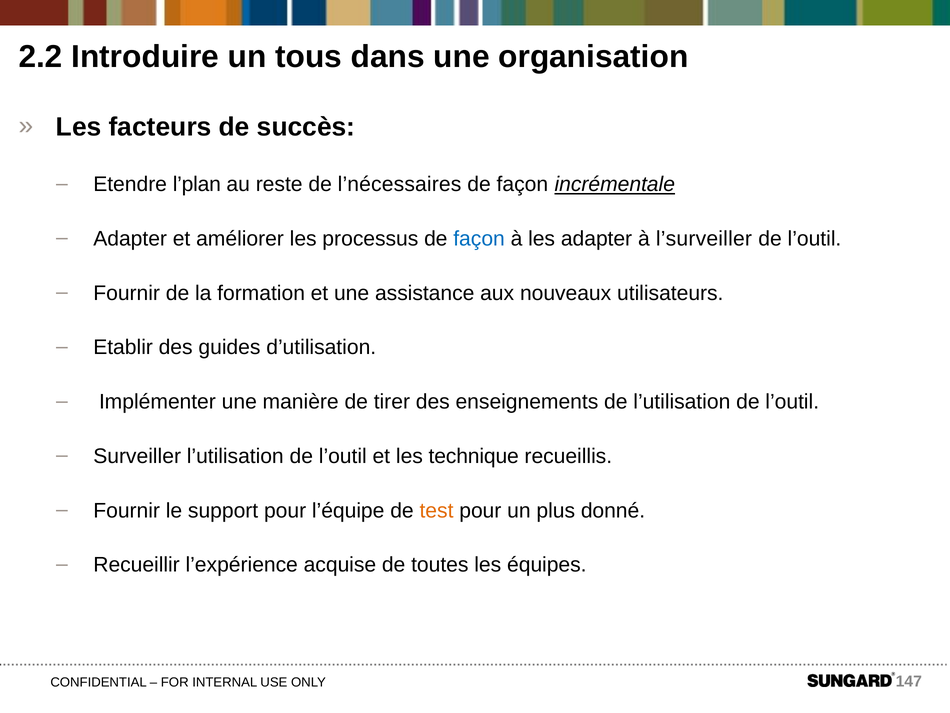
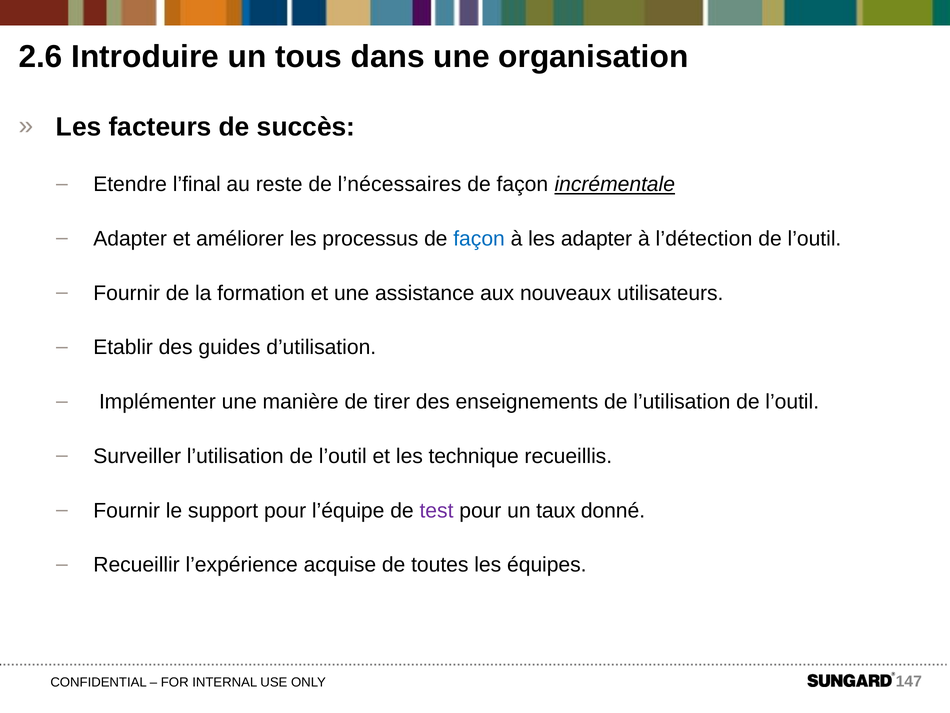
2.2: 2.2 -> 2.6 (41, 57)
l’plan: l’plan -> l’final (197, 184)
l’surveiller: l’surveiller -> l’détection (704, 239)
test colour: orange -> purple (436, 510)
plus: plus -> taux (556, 510)
